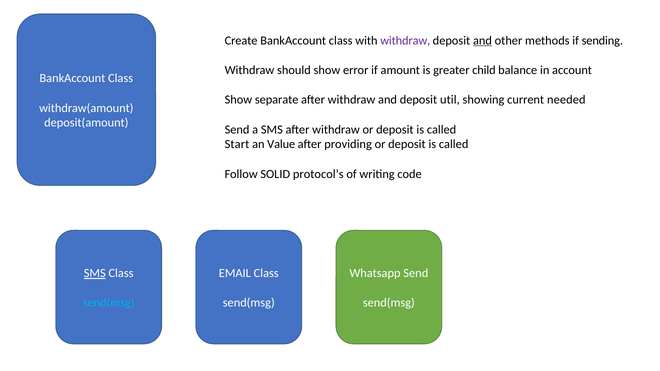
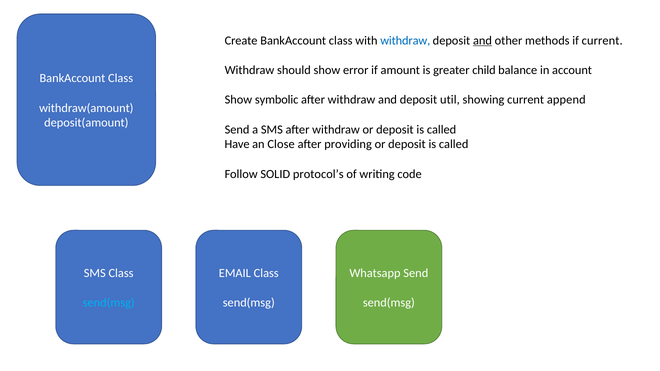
withdraw colour: purple -> blue (405, 41)
if sending: sending -> current (602, 41)
separate: separate -> symbolic (277, 100)
needed: needed -> append (566, 100)
Start: Start -> Have (237, 144)
Value: Value -> Close (281, 144)
SMS underline: present -> none (95, 273)
